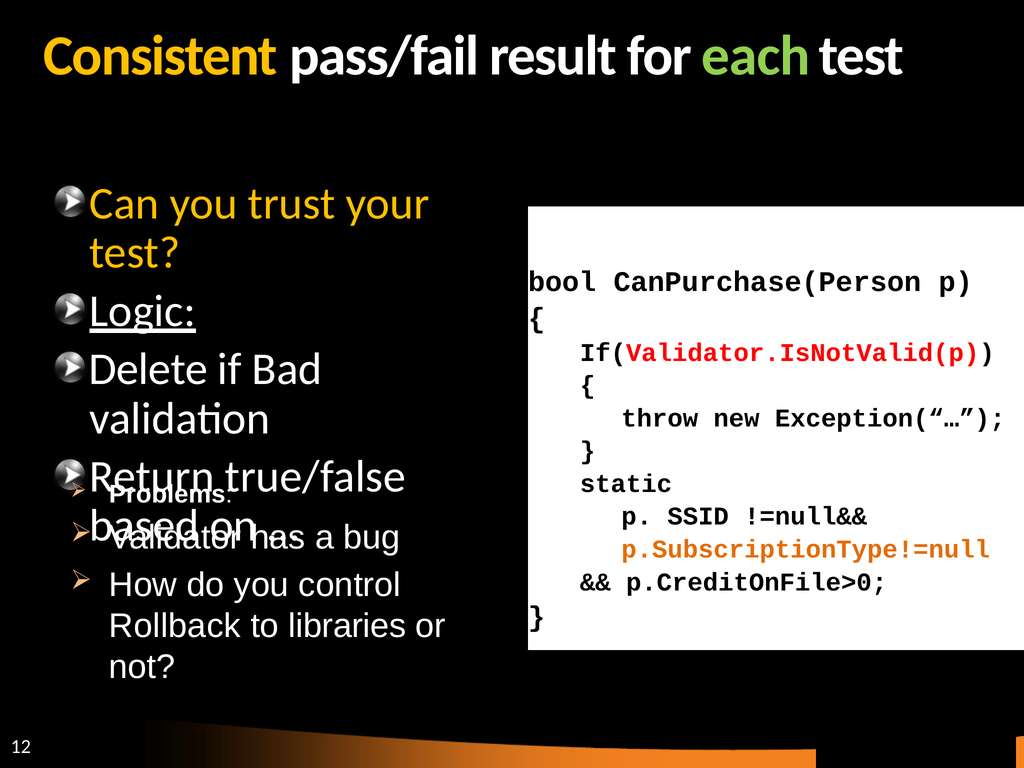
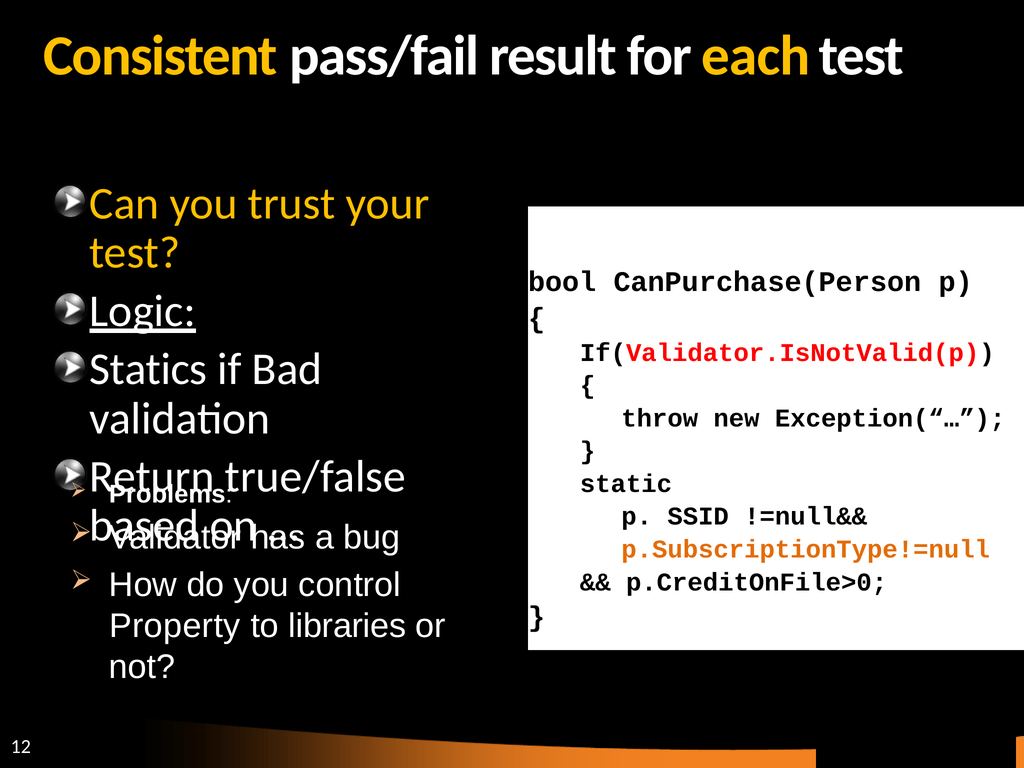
each colour: light green -> yellow (756, 56)
Delete: Delete -> Statics (148, 369)
Rollback: Rollback -> Property (175, 626)
